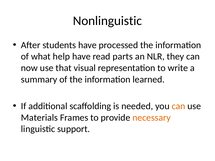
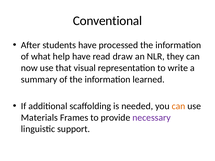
Nonlinguistic: Nonlinguistic -> Conventional (107, 21)
parts: parts -> draw (123, 57)
necessary colour: orange -> purple (152, 118)
